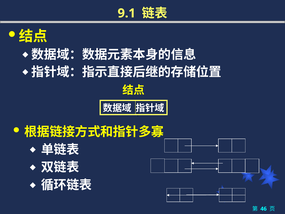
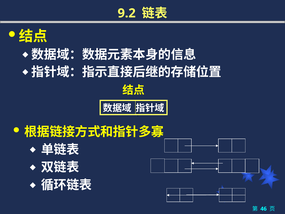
9.1: 9.1 -> 9.2 (127, 13)
